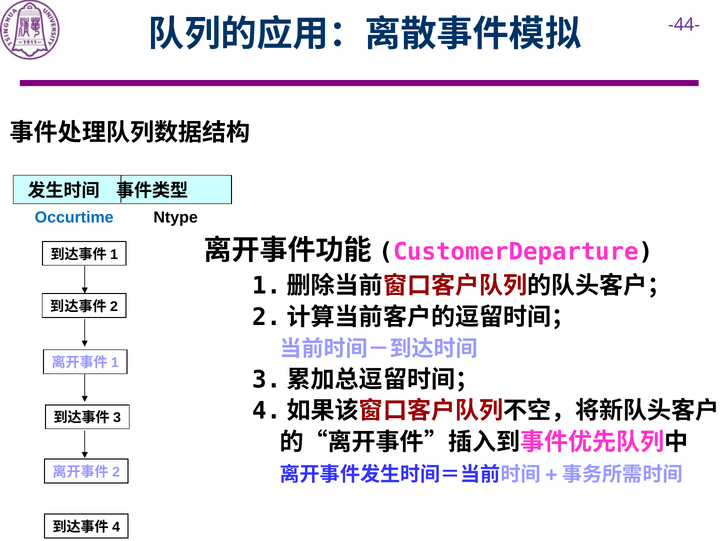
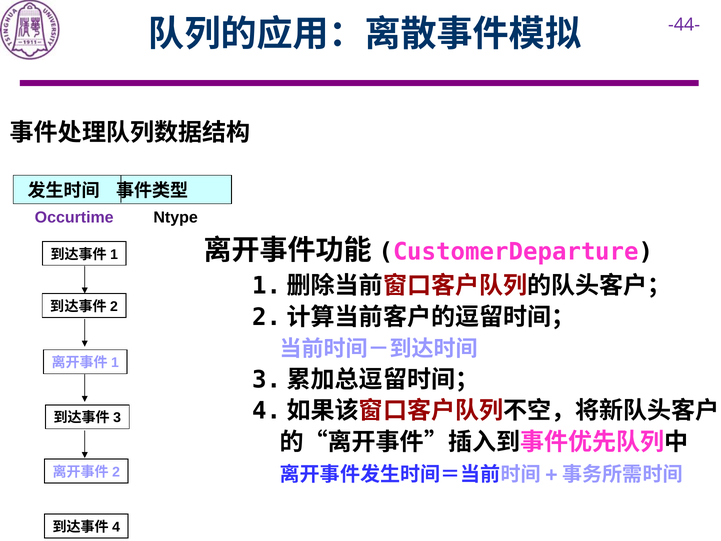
Occurtime colour: blue -> purple (74, 217)
